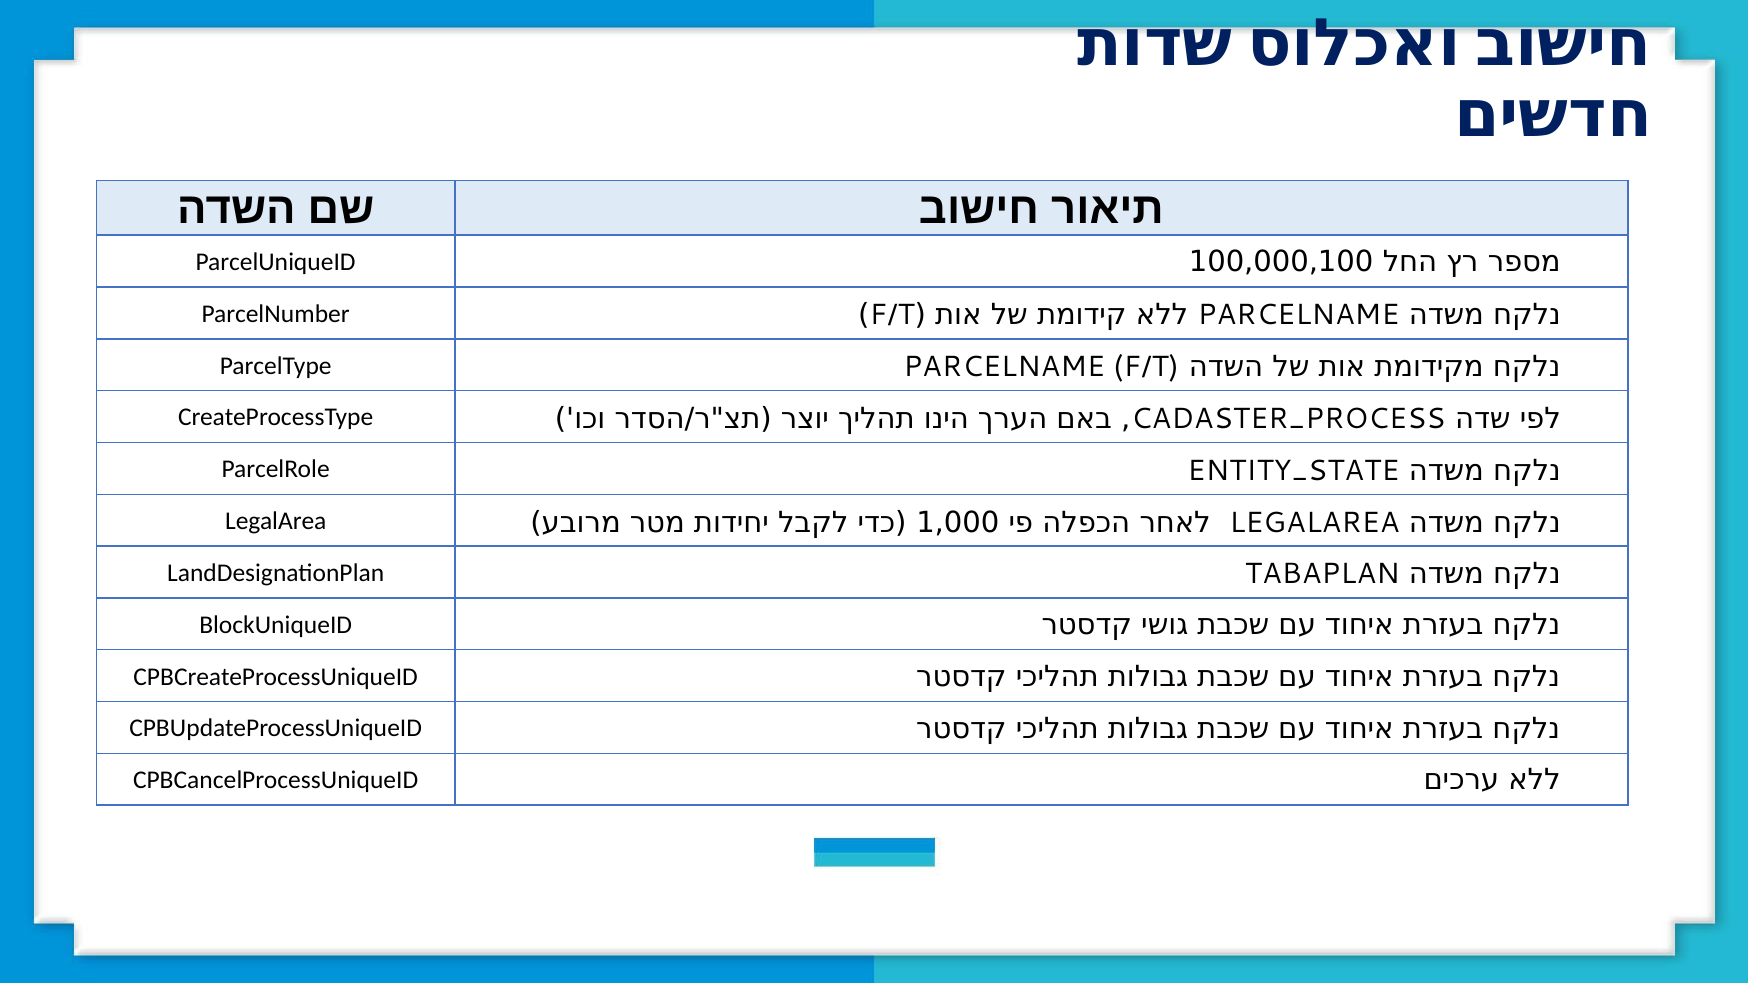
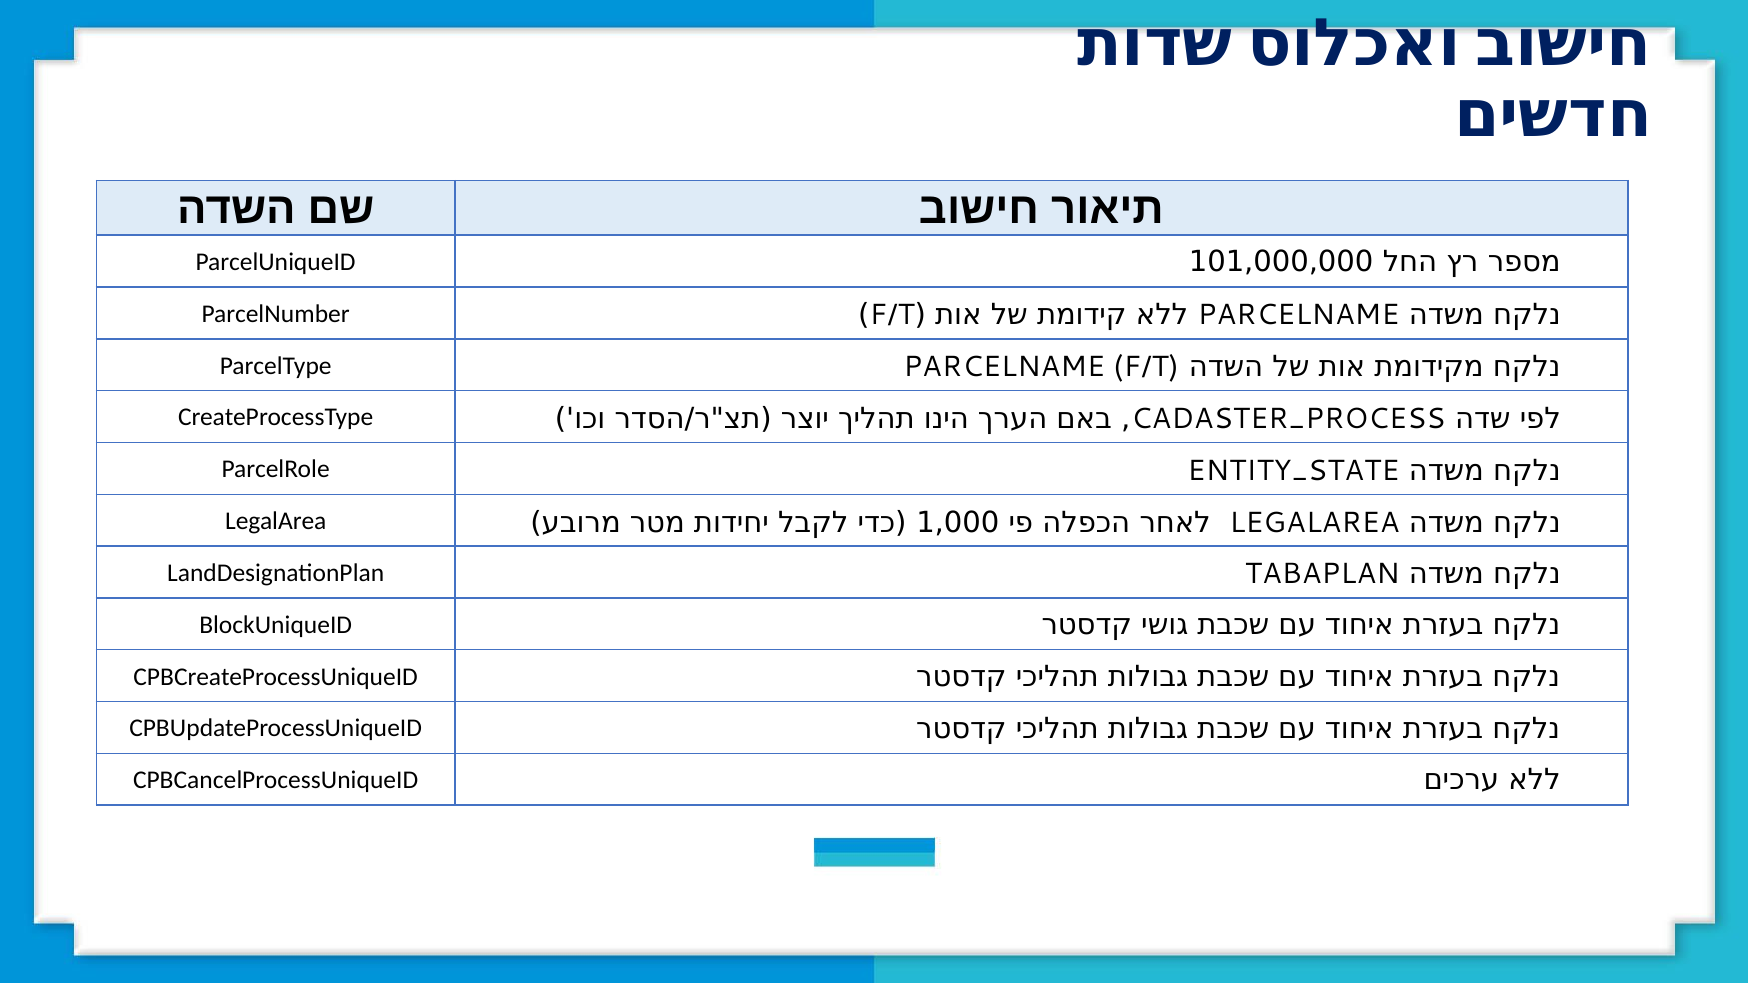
100,000,100: 100,000,100 -> 101,000,000 (1281, 262)
